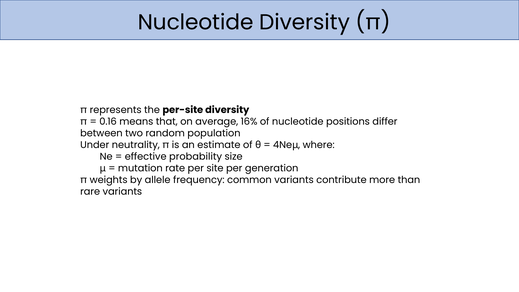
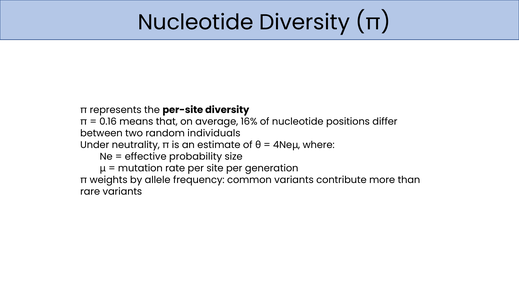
population: population -> individuals (214, 133)
